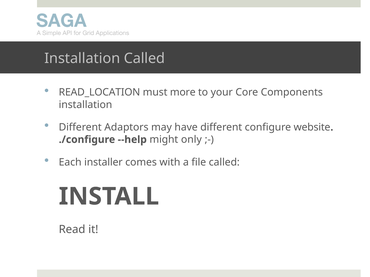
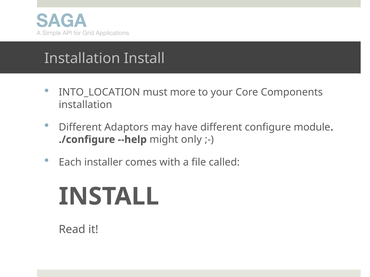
Installation Called: Called -> Install (144, 59)
READ_LOCATION: READ_LOCATION -> INTO_LOCATION (99, 92)
website: website -> module (312, 127)
